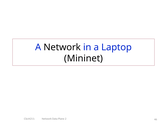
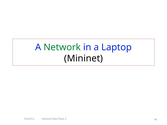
Network colour: black -> green (62, 47)
